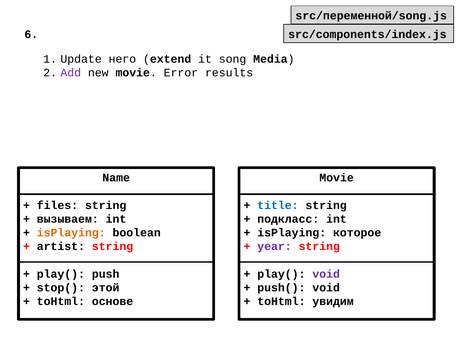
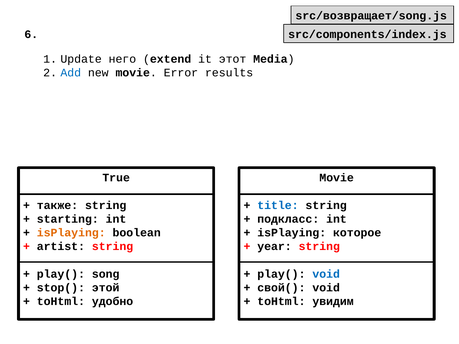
src/переменной/song.js: src/переменной/song.js -> src/возвращает/song.js (371, 16)
song: song -> этот (233, 59)
Add colour: purple -> blue (71, 73)
Name: Name -> True (116, 178)
files: files -> также (57, 205)
вызываем: вызываем -> starting (68, 219)
year colour: purple -> black (275, 247)
push: push -> song (106, 274)
void colour: purple -> blue (326, 274)
push(: push( -> свой( (281, 288)
основе: основе -> удобно (113, 302)
